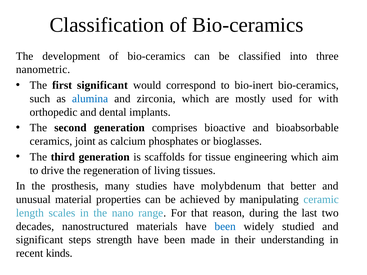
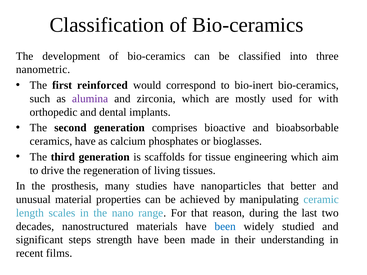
first significant: significant -> reinforced (102, 85)
alumina colour: blue -> purple (90, 99)
ceramics joint: joint -> have (85, 141)
molybdenum: molybdenum -> nanoparticles (231, 186)
kinds: kinds -> films (59, 253)
